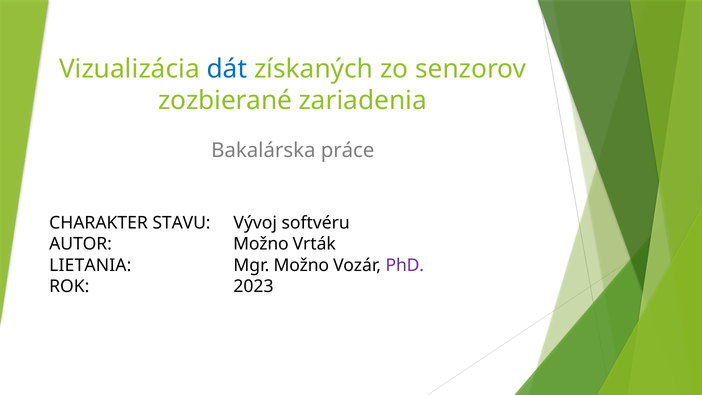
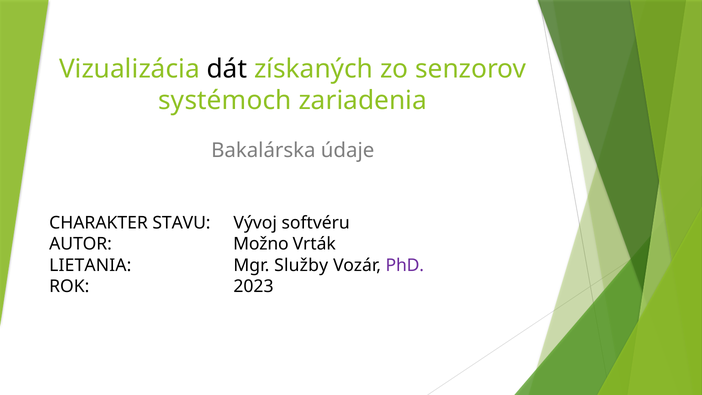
dát colour: blue -> black (227, 69)
zozbierané: zozbierané -> systémoch (225, 100)
práce: práce -> údaje (348, 151)
Mgr Možno: Možno -> Služby (301, 265)
